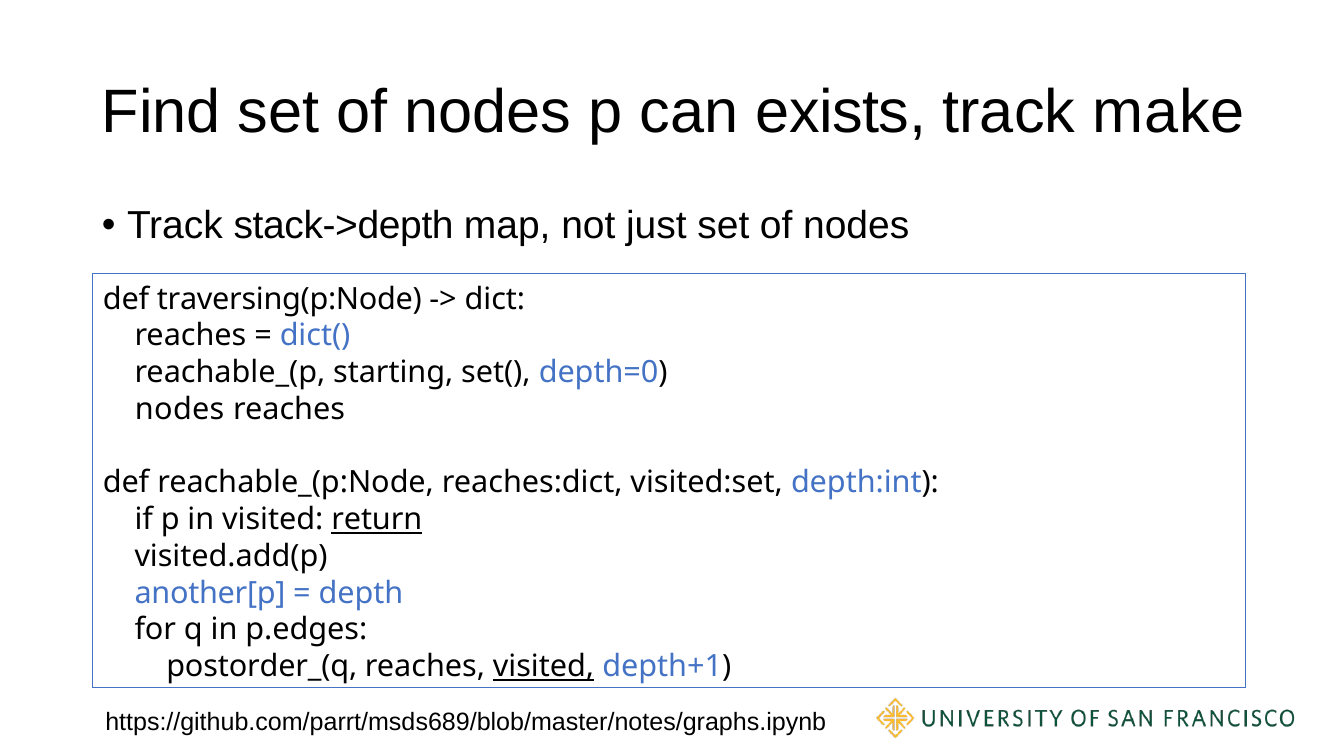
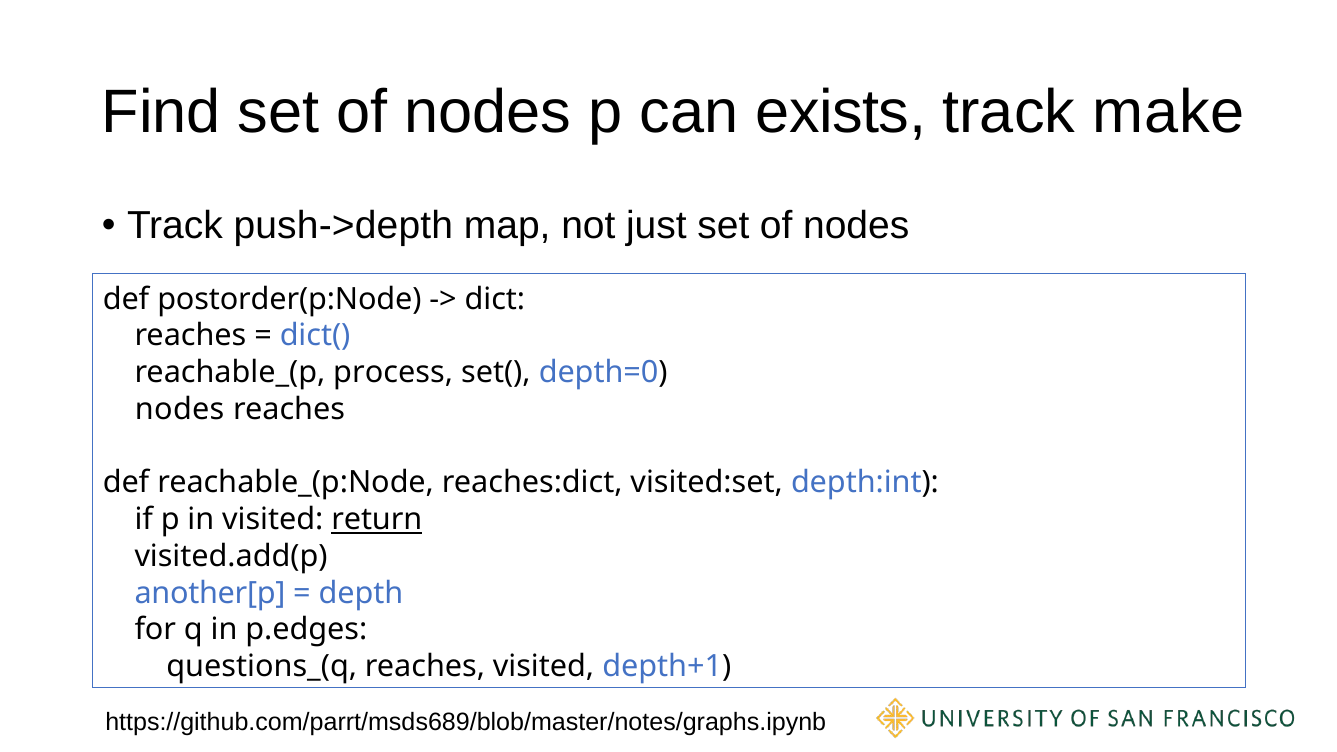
stack->depth: stack->depth -> push->depth (343, 226)
traversing(p:Node: traversing(p:Node -> postorder(p:Node (289, 299)
starting: starting -> process (393, 373)
postorder_(q: postorder_(q -> questions_(q (262, 667)
visited underline: present -> none (543, 667)
